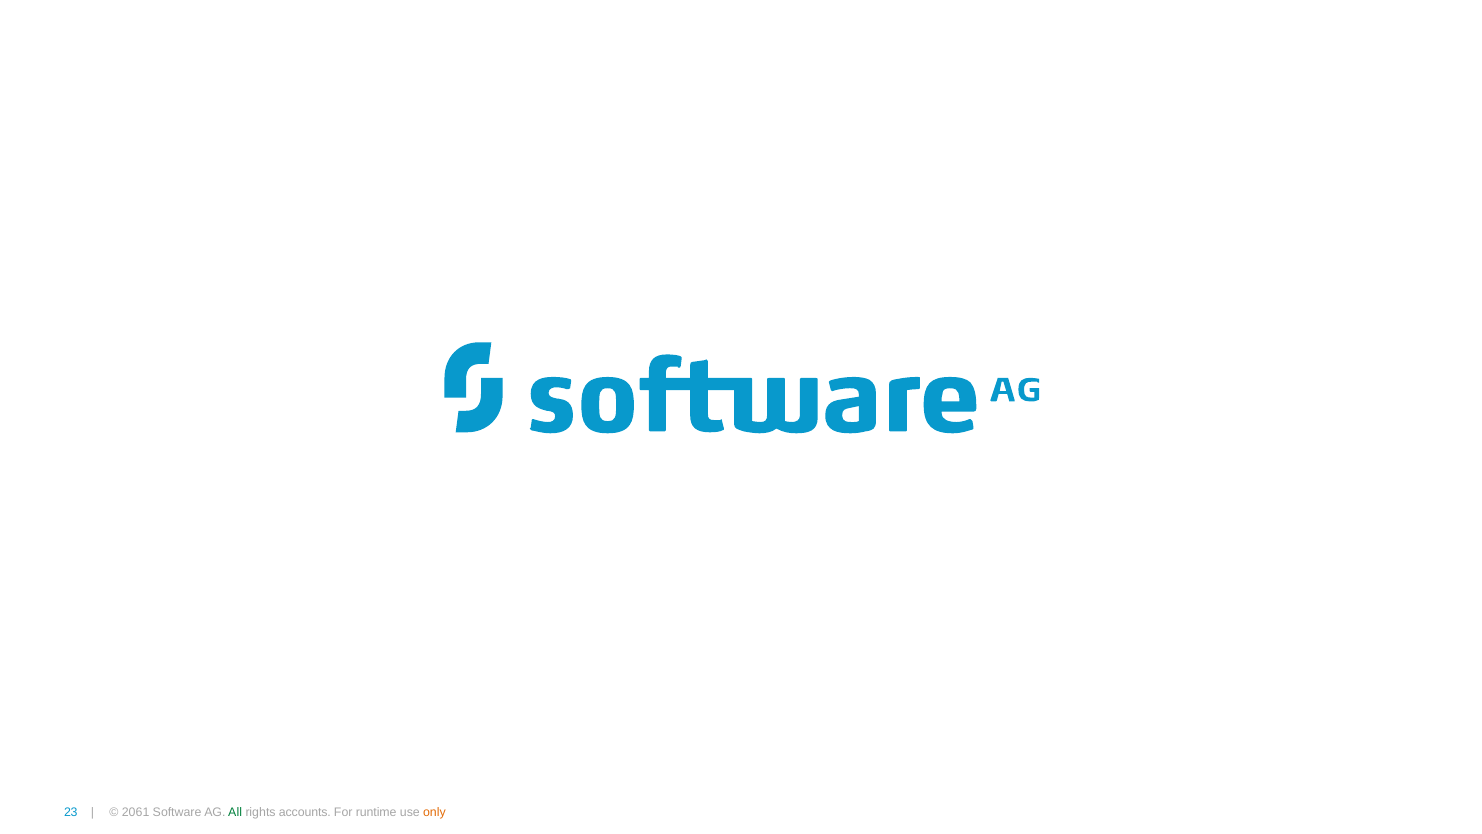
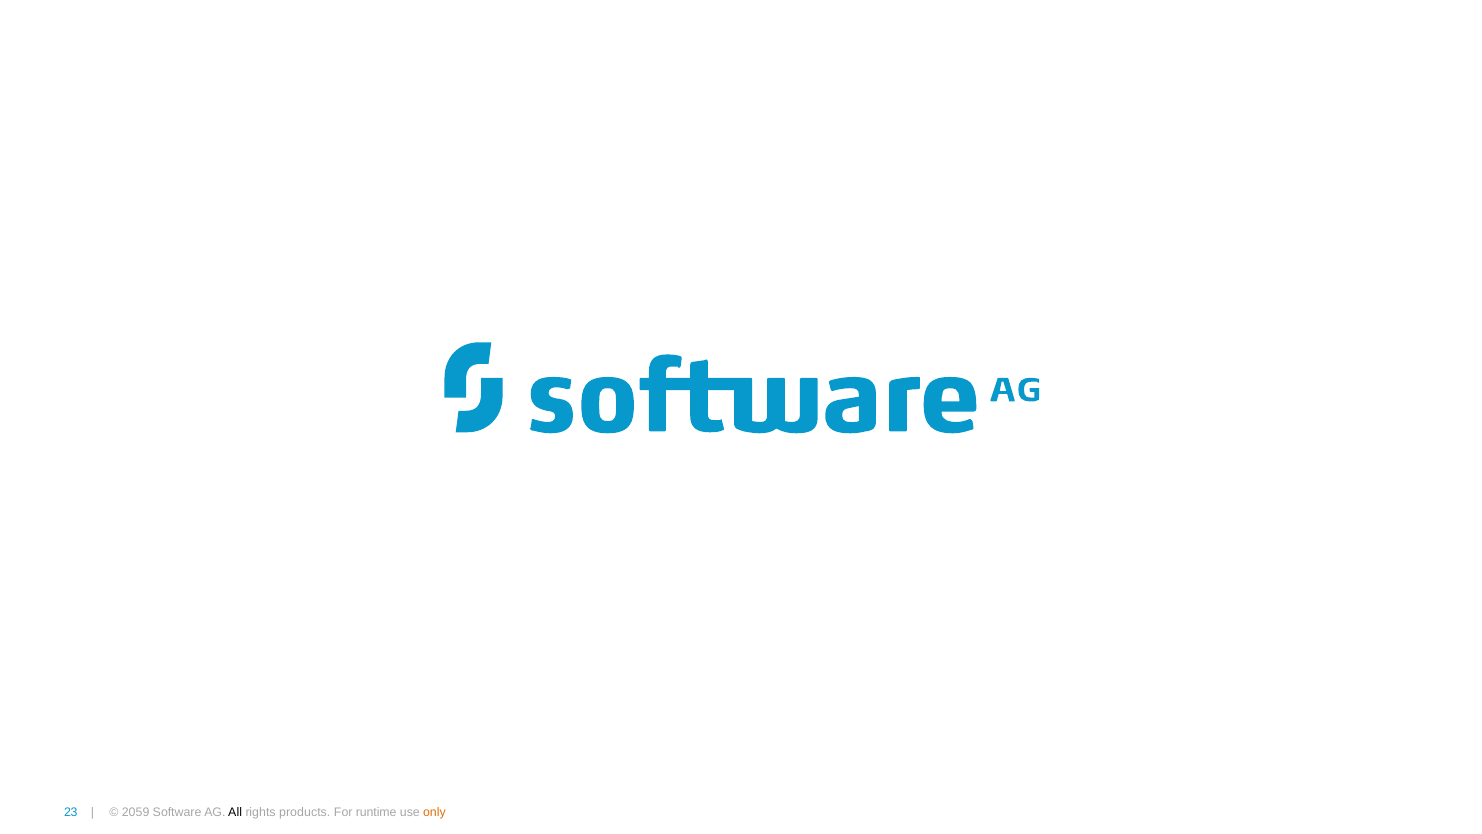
2061: 2061 -> 2059 (136, 812)
All colour: green -> black (235, 812)
accounts: accounts -> products (305, 812)
